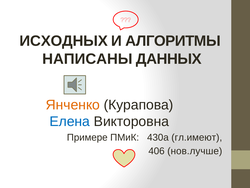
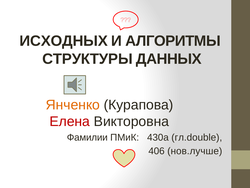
НАПИСАНЫ: НАПИСАНЫ -> СТРУКТУРЫ (87, 59)
Елена colour: blue -> red (70, 121)
Примере: Примере -> Фамилии (87, 137)
гл.имеют: гл.имеют -> гл.double (197, 137)
